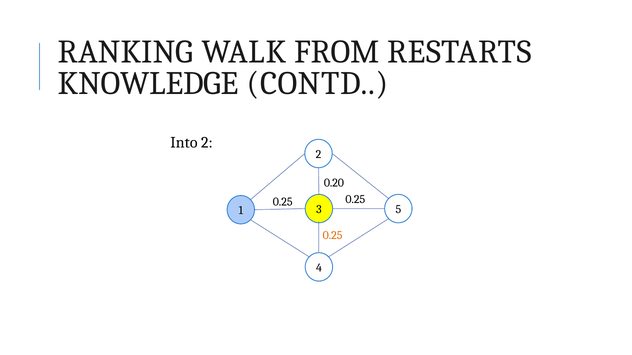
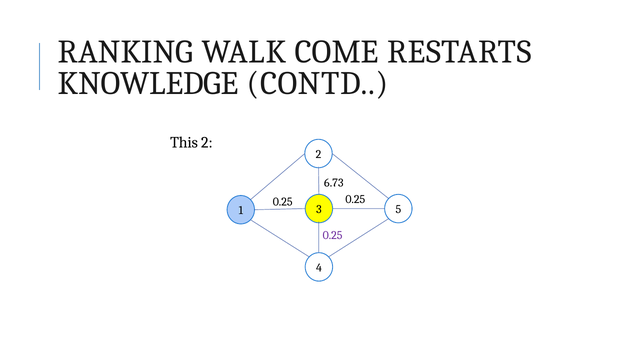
FROM: FROM -> COME (337, 52)
Into: Into -> This (184, 143)
0.20: 0.20 -> 6.73 (334, 183)
0.25 colour: orange -> purple (333, 236)
